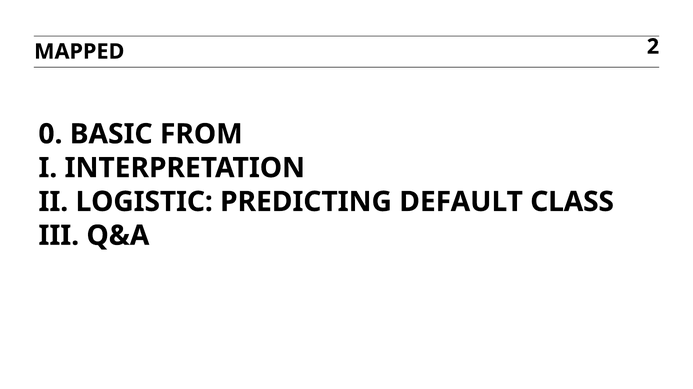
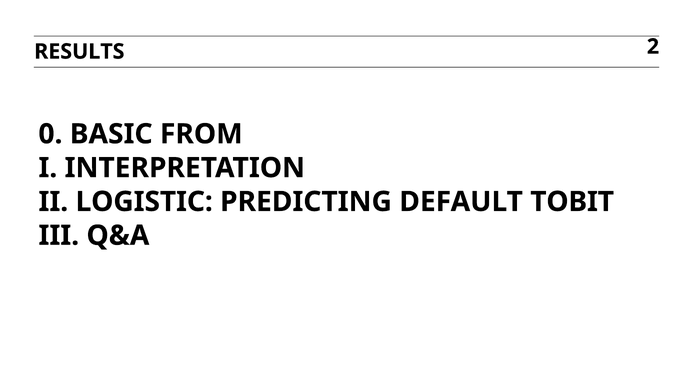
MAPPED: MAPPED -> RESULTS (79, 52)
CLASS: CLASS -> TOBIT (572, 202)
